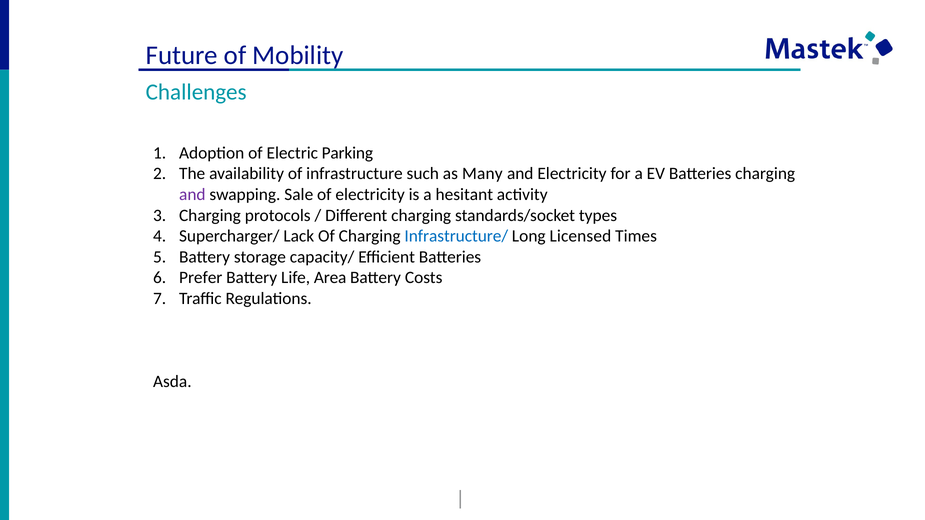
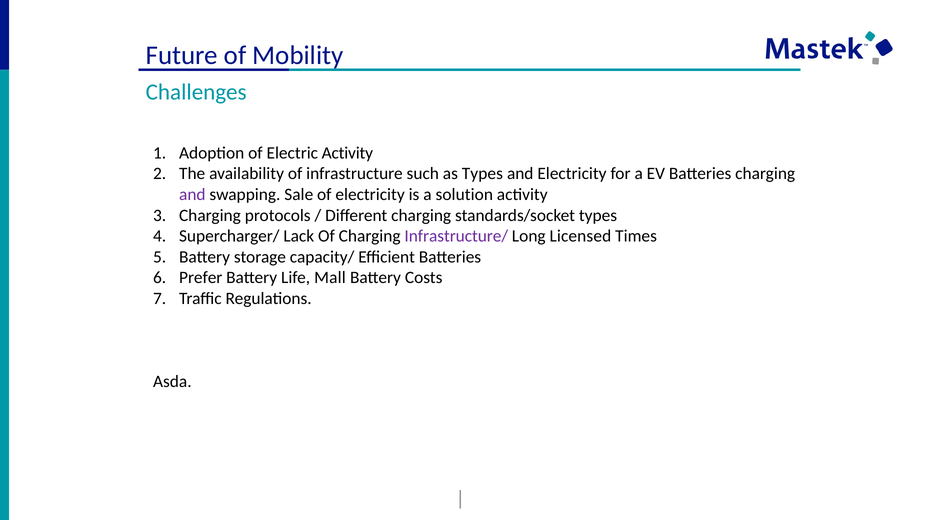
Electric Parking: Parking -> Activity (347, 153)
as Many: Many -> Types (482, 174)
hesitant: hesitant -> solution (464, 195)
Infrastructure/ colour: blue -> purple (456, 236)
Area: Area -> Mall (330, 278)
